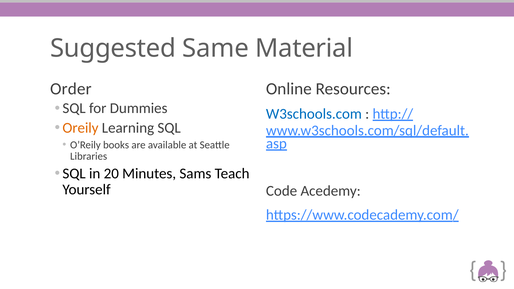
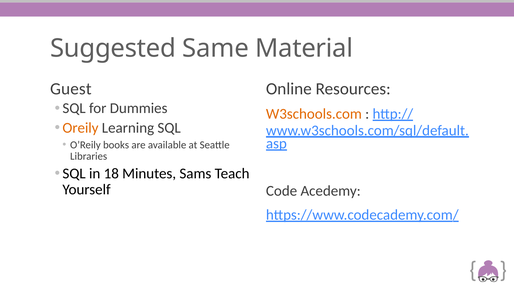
Order: Order -> Guest (71, 89)
W3schools.com colour: blue -> orange (314, 114)
20: 20 -> 18 (111, 174)
